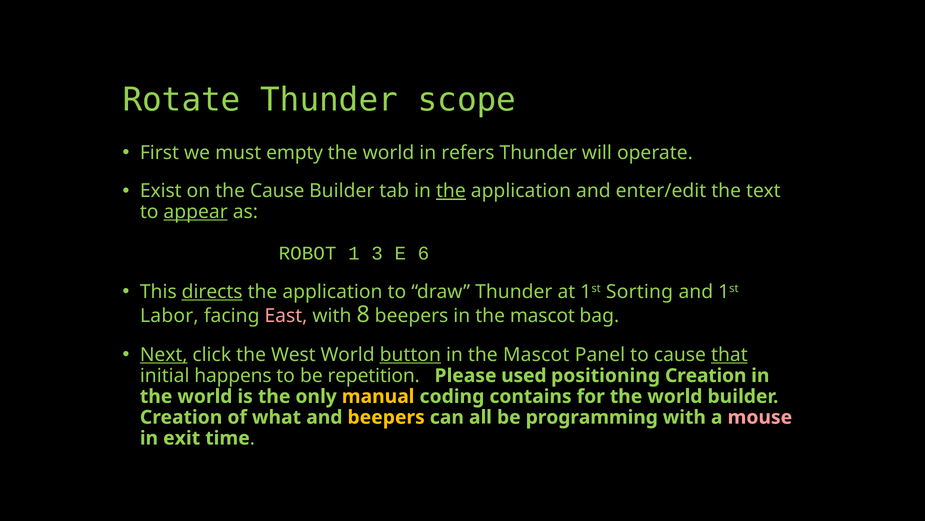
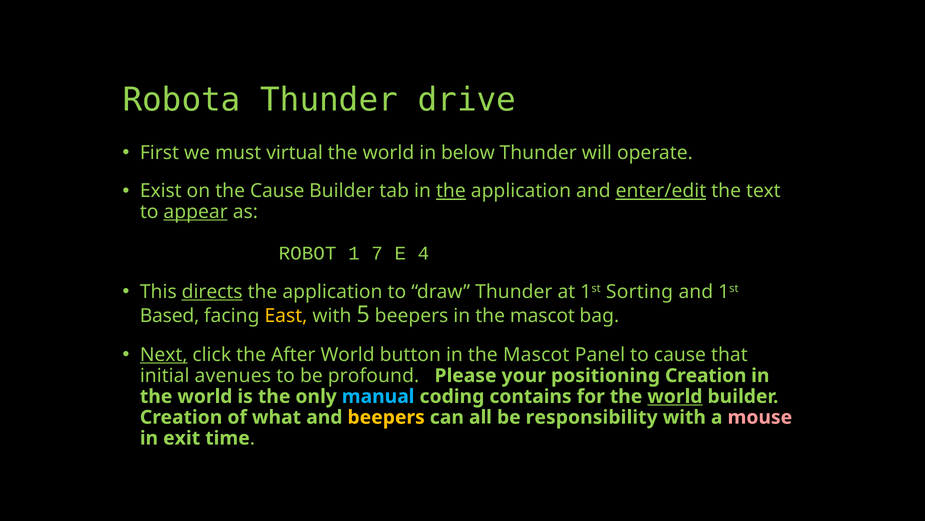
Rotate: Rotate -> Robota (182, 100)
scope: scope -> drive (467, 100)
empty: empty -> virtual (295, 153)
refers: refers -> below (468, 153)
enter/edit underline: none -> present (661, 191)
3: 3 -> 7 (377, 253)
6: 6 -> 4 (424, 253)
Labor: Labor -> Based (170, 315)
East colour: pink -> yellow (286, 315)
8: 8 -> 5 (363, 314)
West: West -> After (293, 354)
button underline: present -> none (410, 354)
that underline: present -> none (729, 354)
happens: happens -> avenues (233, 375)
repetition: repetition -> profound (374, 375)
used: used -> your (524, 375)
manual colour: yellow -> light blue (378, 396)
world underline: none -> present (675, 396)
programming: programming -> responsibility (592, 417)
